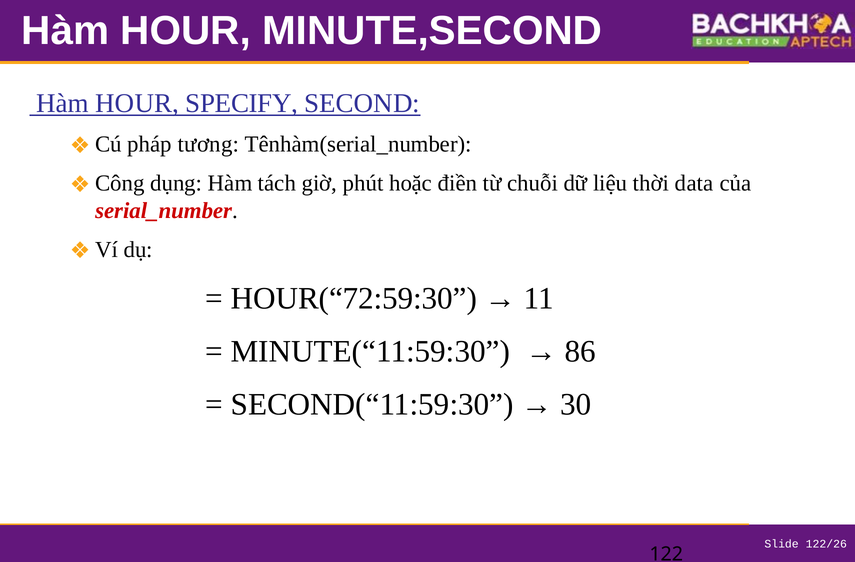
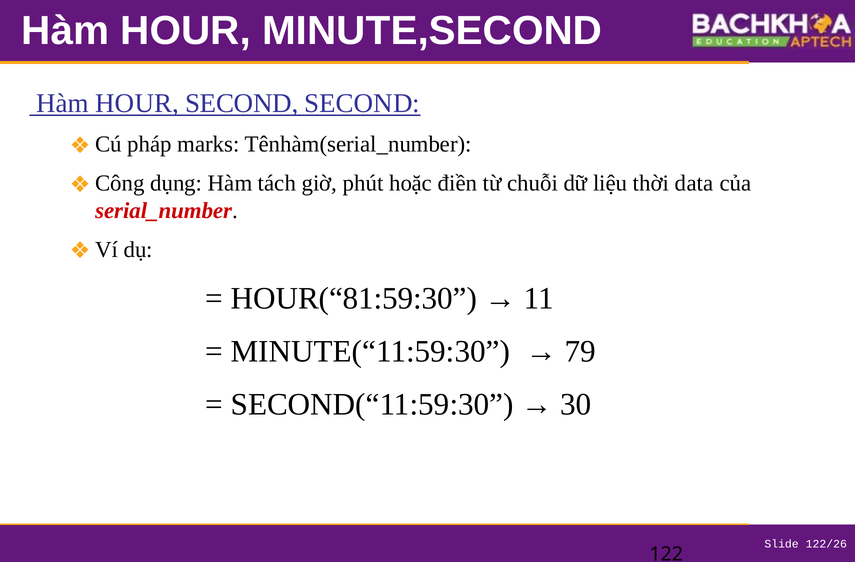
HOUR SPECIFY: SPECIFY -> SECOND (242, 103)
tương: tương -> marks (209, 144)
HOUR(“72:59:30: HOUR(“72:59:30 -> HOUR(“81:59:30 (354, 298)
86: 86 -> 79 (580, 351)
